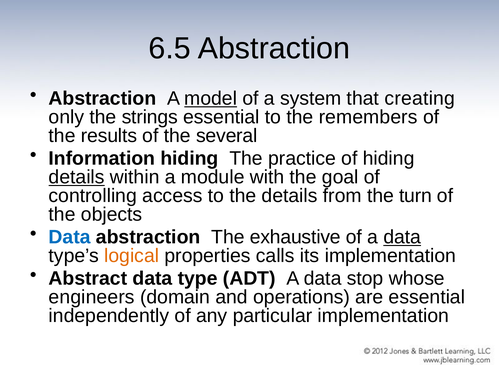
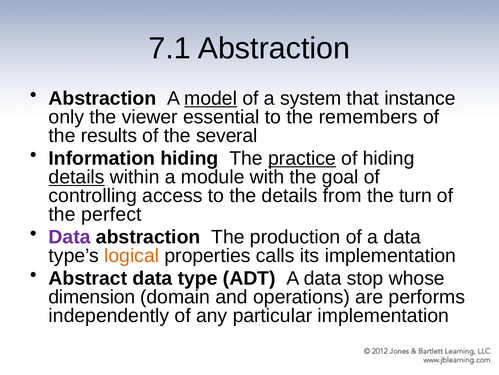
6.5: 6.5 -> 7.1 (170, 48)
creating: creating -> instance (420, 98)
strings: strings -> viewer (150, 117)
practice underline: none -> present (302, 158)
objects: objects -> perfect (111, 214)
Data colour: blue -> purple (70, 237)
exhaustive: exhaustive -> production (295, 237)
data underline: present -> none (402, 237)
engineers: engineers -> dimension (92, 296)
are essential: essential -> performs (427, 296)
